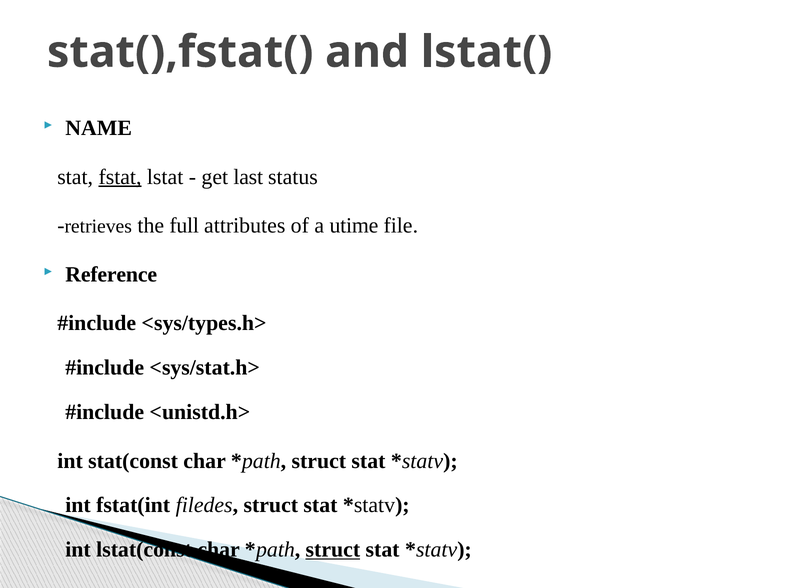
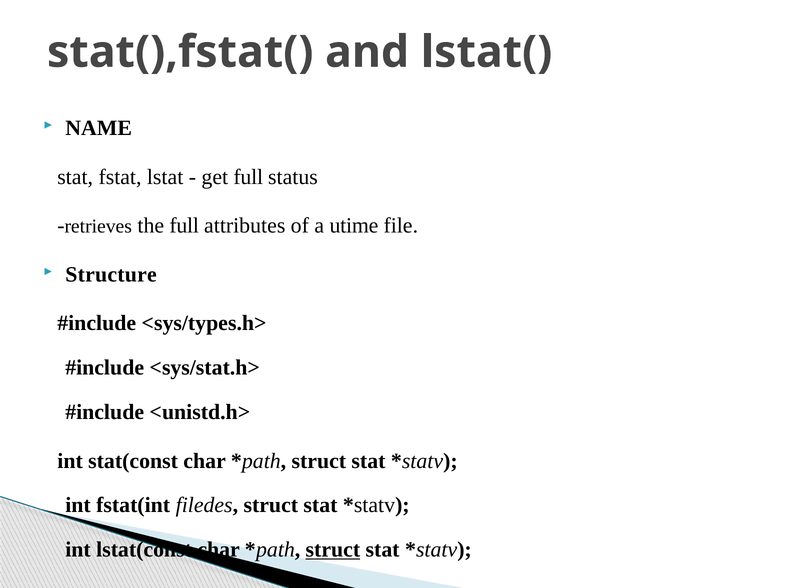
fstat underline: present -> none (120, 177)
get last: last -> full (248, 177)
Reference: Reference -> Structure (111, 275)
